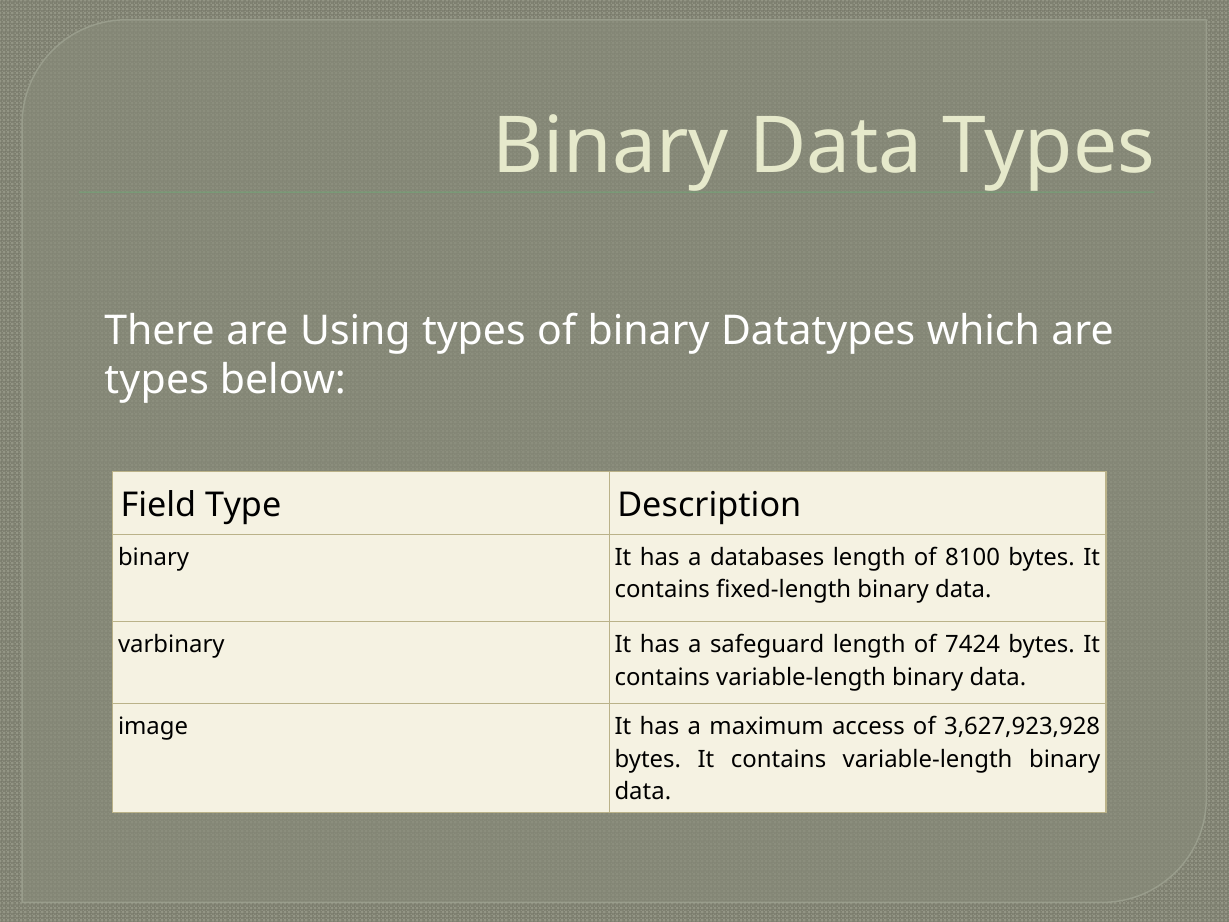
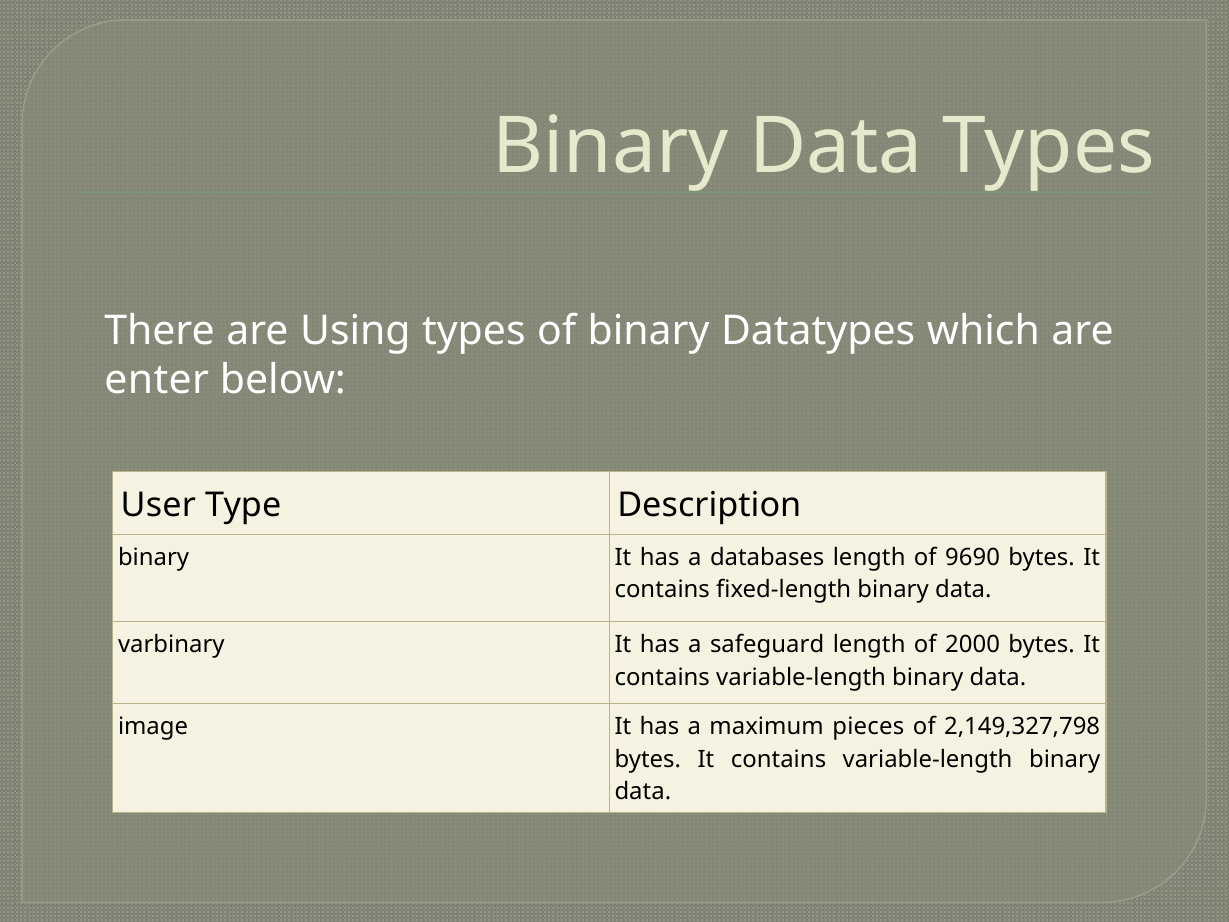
types: types -> enter (157, 380)
Field: Field -> User (158, 505)
8100: 8100 -> 9690 (973, 557)
7424: 7424 -> 2000 (973, 645)
access: access -> pieces (868, 727)
3,627,923,928: 3,627,923,928 -> 2,149,327,798 (1022, 727)
